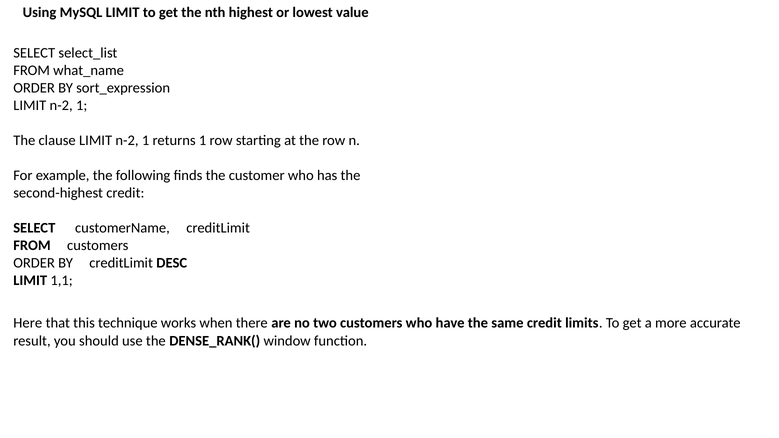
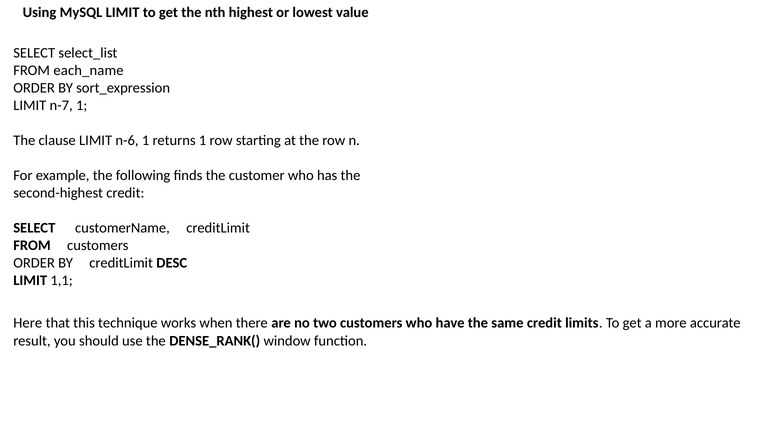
what_name: what_name -> each_name (89, 70)
n-2: n-2 -> n-7 (61, 105)
clause LIMIT n-2: n-2 -> n-6 (127, 141)
